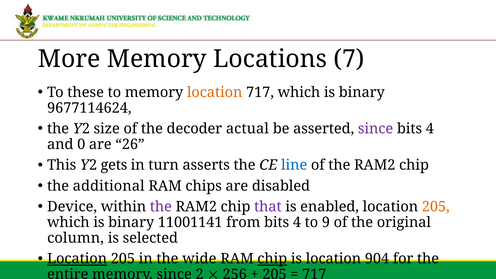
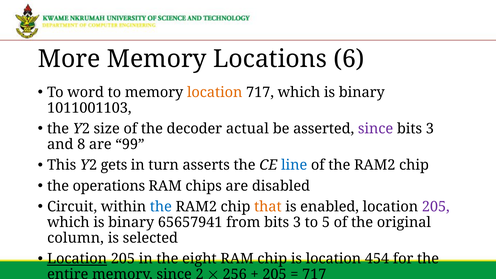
7: 7 -> 6 (349, 59)
these: these -> word (86, 92)
9677114624: 9677114624 -> 1011001103 (89, 108)
4: 4 -> 3 (430, 129)
0: 0 -> 8 (81, 144)
26: 26 -> 99 (130, 144)
additional: additional -> operations (109, 186)
Device: Device -> Circuit (72, 207)
the colour: purple -> blue (161, 207)
that colour: purple -> orange (268, 207)
205 colour: orange -> purple (436, 207)
11001141: 11001141 -> 65657941 (190, 222)
from bits 4: 4 -> 3 (297, 222)
9: 9 -> 5 (326, 222)
wide: wide -> eight (199, 259)
chip underline: present -> none (272, 259)
904: 904 -> 454 (377, 259)
